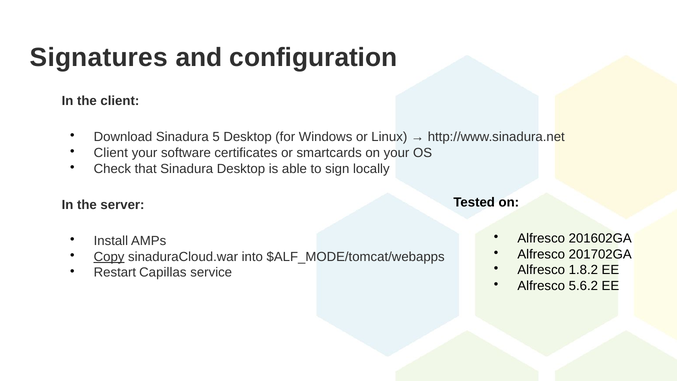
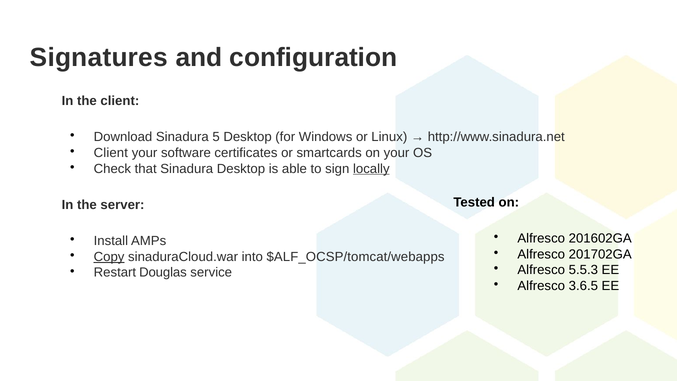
locally underline: none -> present (371, 169)
$ALF_MODE/tomcat/webapps: $ALF_MODE/tomcat/webapps -> $ALF_OCSP/tomcat/webapps (356, 257)
1.8.2: 1.8.2 -> 5.5.3 (583, 270)
Capillas: Capillas -> Douglas (163, 272)
5.6.2: 5.6.2 -> 3.6.5 (583, 286)
